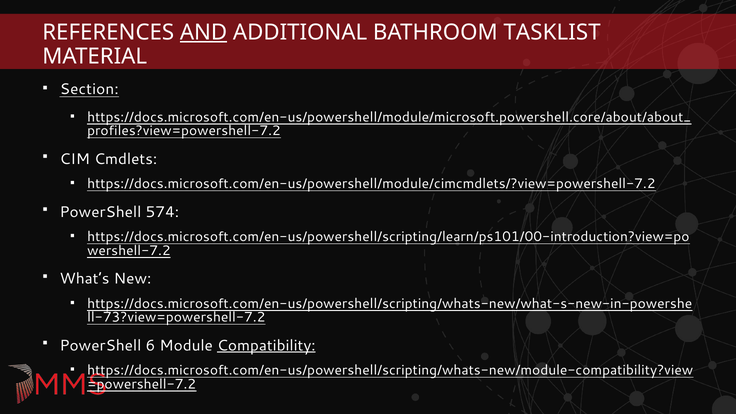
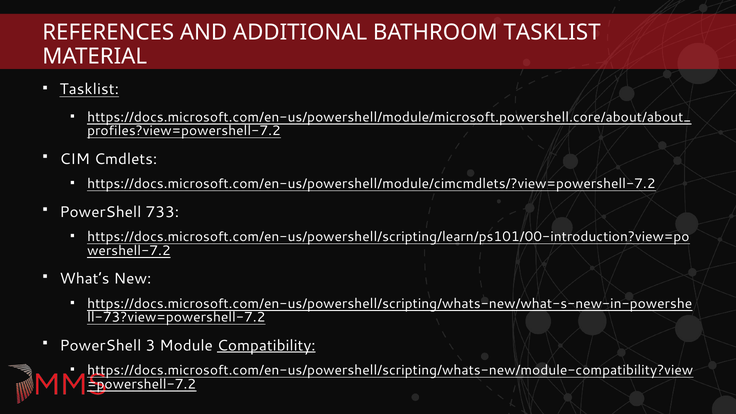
AND underline: present -> none (204, 32)
Section: Section -> Tasklist (89, 89)
574: 574 -> 733 (162, 212)
6: 6 -> 3 (150, 346)
